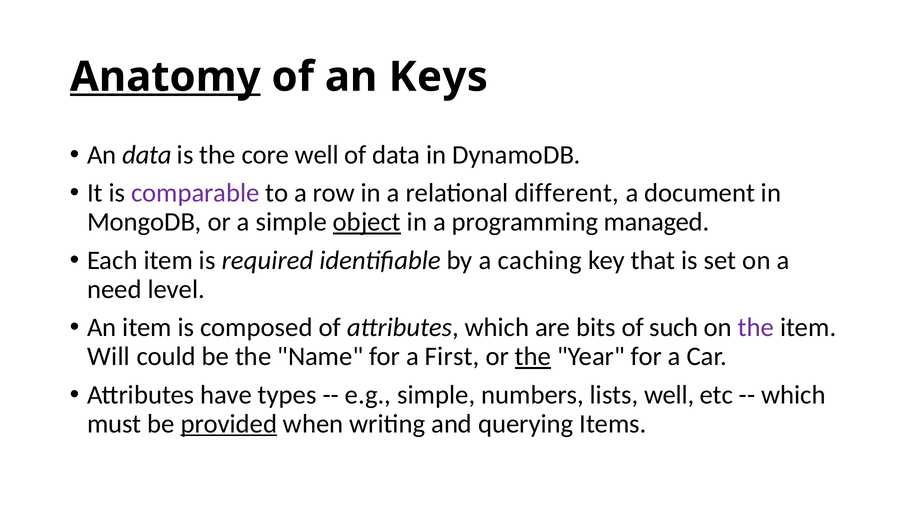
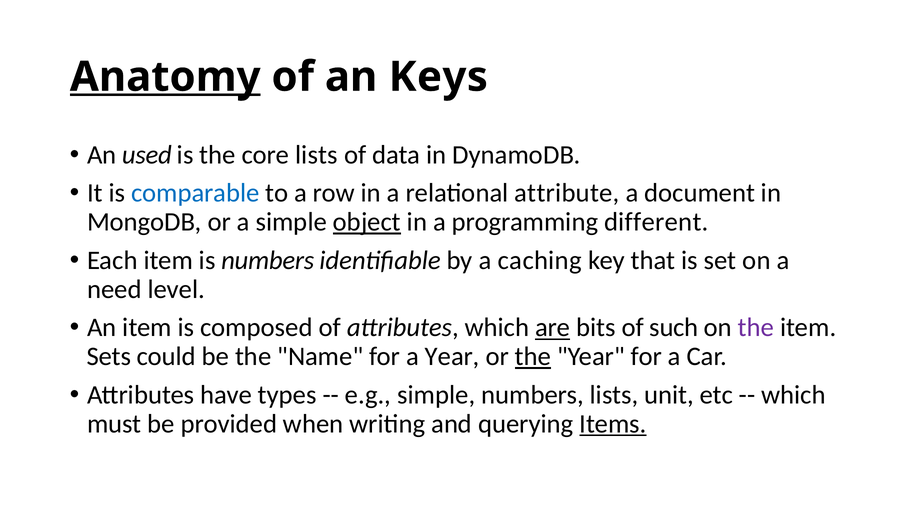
An data: data -> used (147, 155)
core well: well -> lists (317, 155)
comparable colour: purple -> blue (195, 193)
different: different -> attribute (567, 193)
managed: managed -> different (656, 222)
is required: required -> numbers (268, 261)
are underline: none -> present (553, 328)
Will: Will -> Sets (109, 357)
a First: First -> Year (452, 357)
lists well: well -> unit (669, 395)
provided underline: present -> none (229, 424)
Items underline: none -> present (613, 424)
